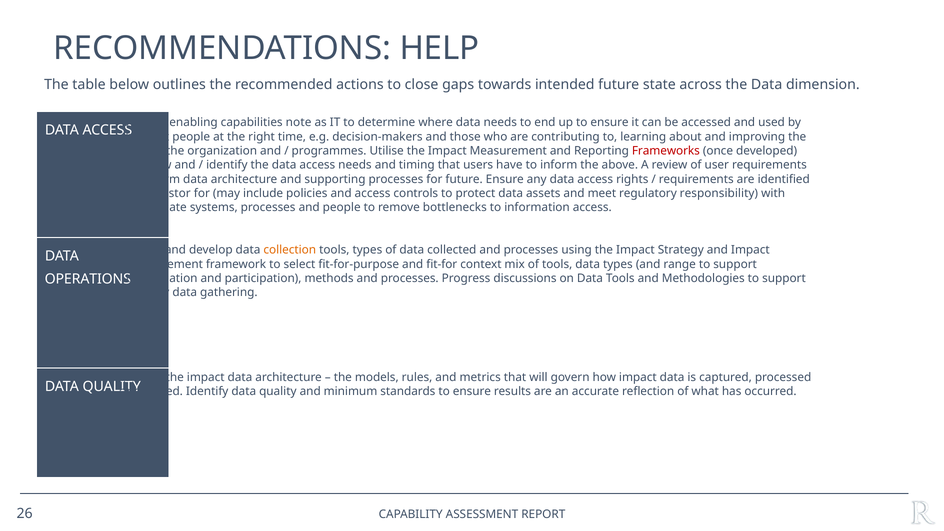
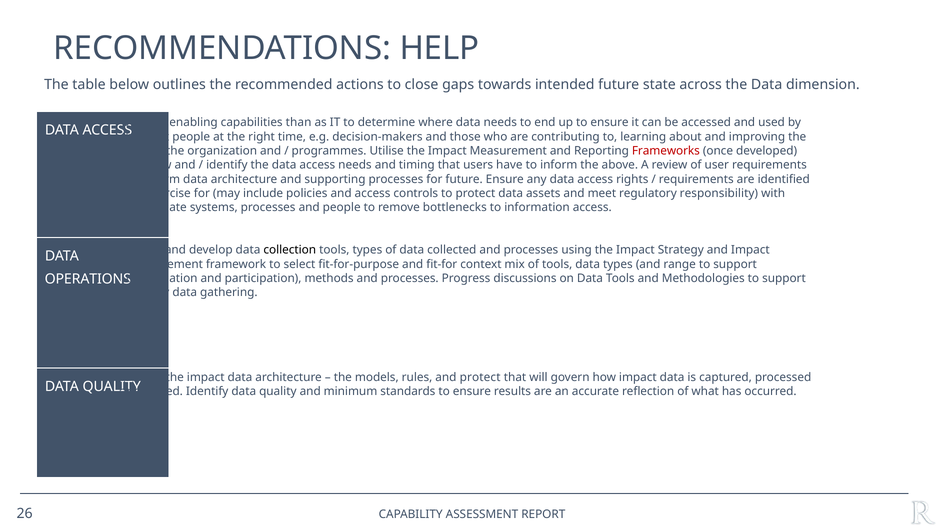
note: note -> than (299, 123)
investor: investor -> exercise (168, 193)
collection colour: orange -> black (290, 250)
and metrics: metrics -> protect (480, 377)
